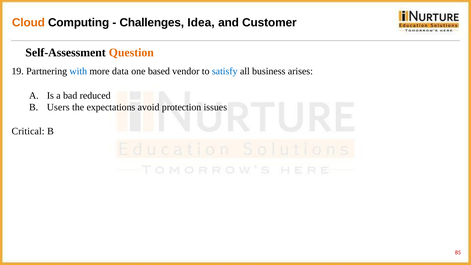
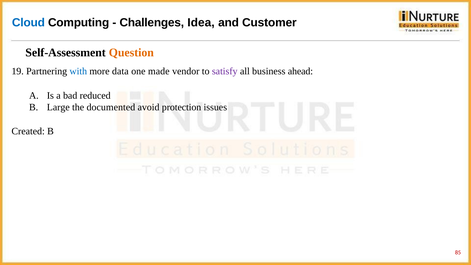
Cloud colour: orange -> blue (28, 23)
based: based -> made (159, 71)
satisfy colour: blue -> purple (225, 71)
arises: arises -> ahead (300, 71)
Users: Users -> Large (58, 107)
expectations: expectations -> documented (111, 107)
Critical: Critical -> Created (28, 131)
